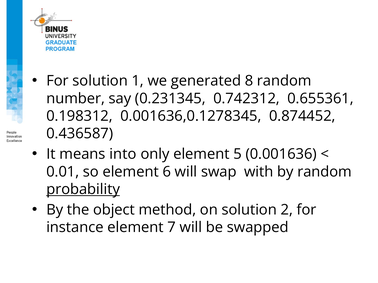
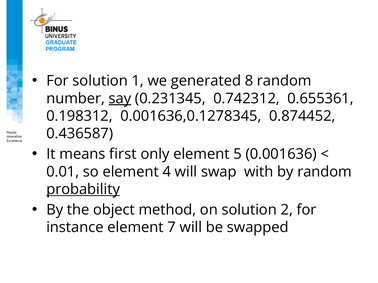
say underline: none -> present (120, 99)
into: into -> first (123, 154)
6: 6 -> 4 (167, 172)
